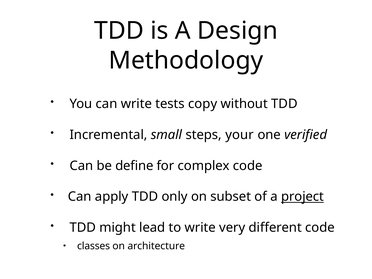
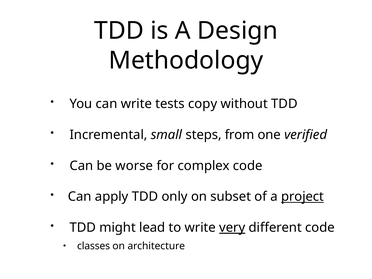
your: your -> from (240, 135)
define: define -> worse (134, 166)
very underline: none -> present (232, 228)
